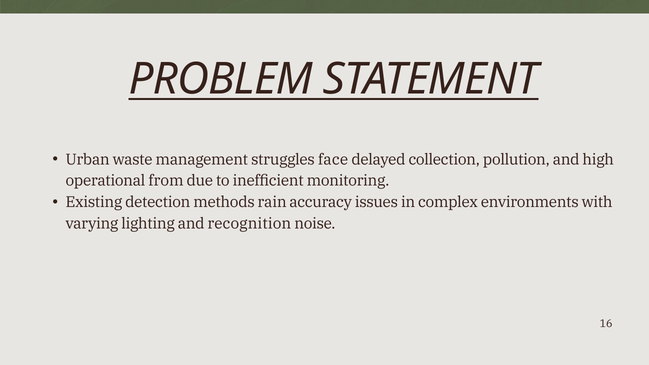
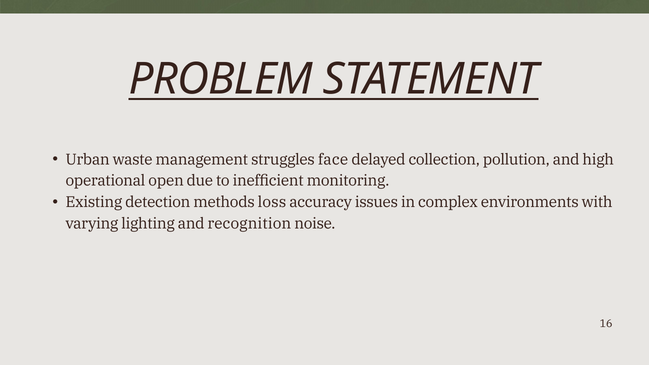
from: from -> open (166, 181)
rain: rain -> loss (272, 202)
